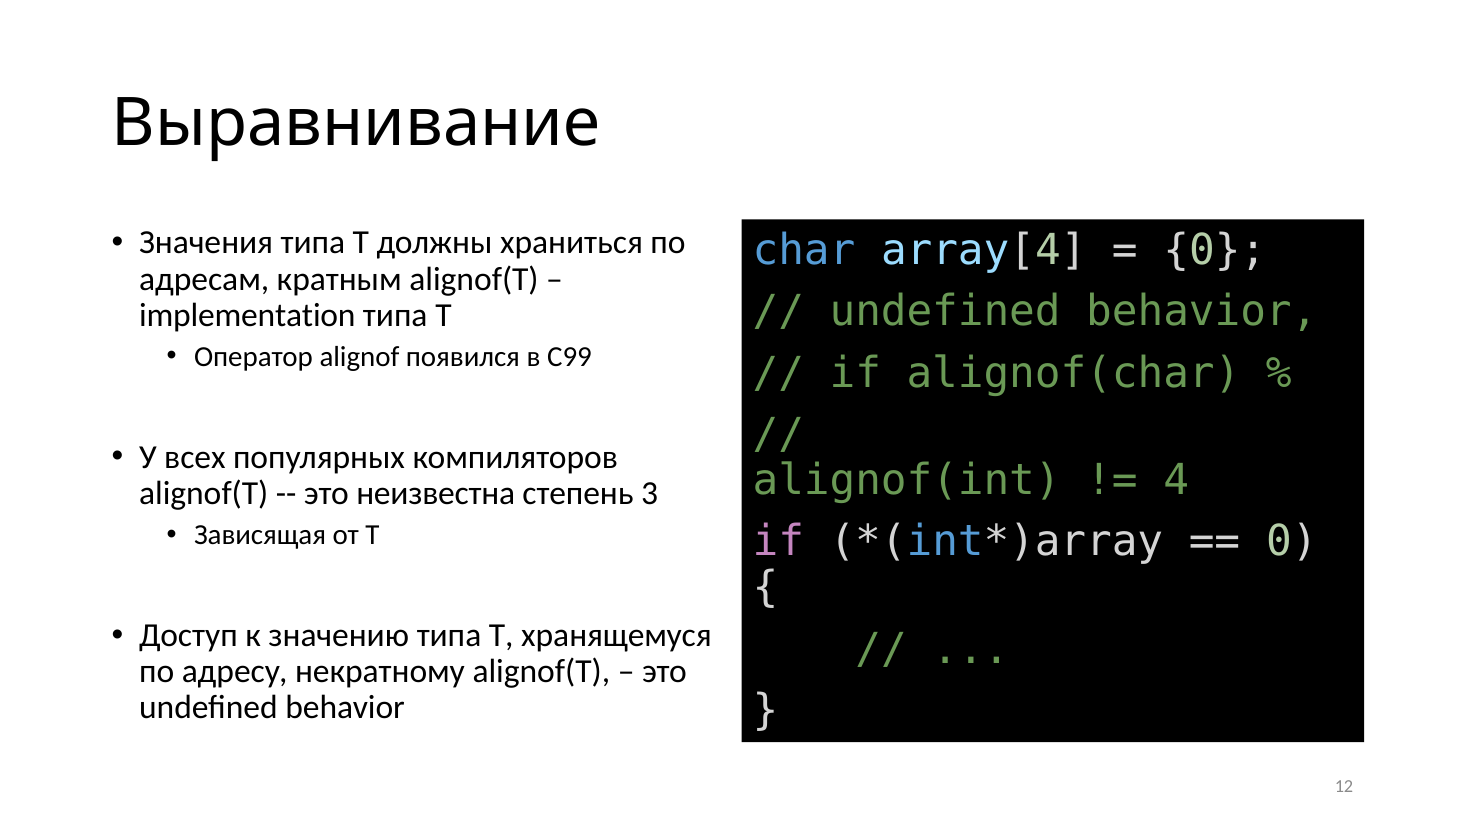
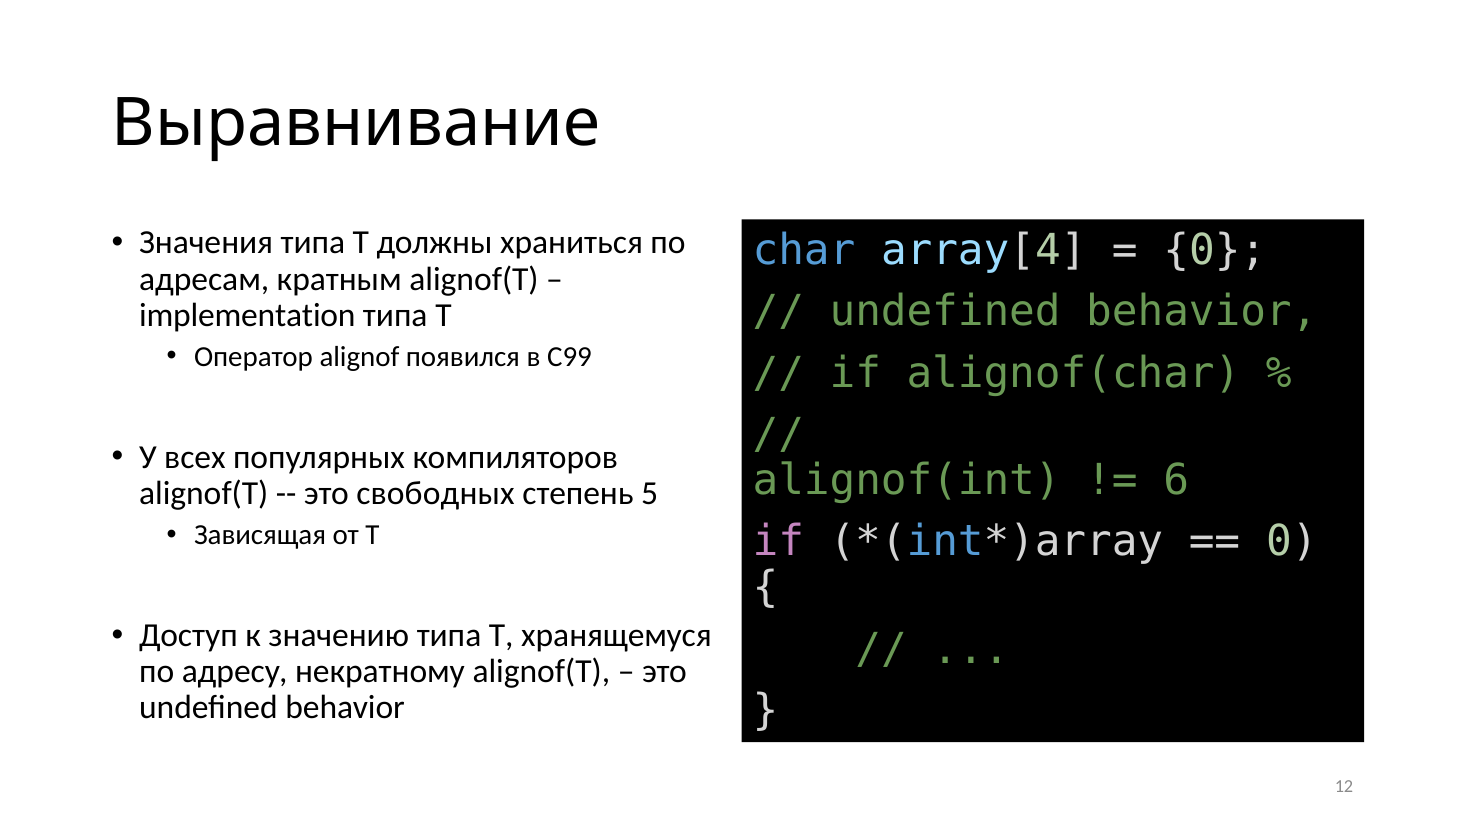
4: 4 -> 6 (1176, 480)
неизвестна: неизвестна -> свободных (435, 493)
3: 3 -> 5 (650, 493)
